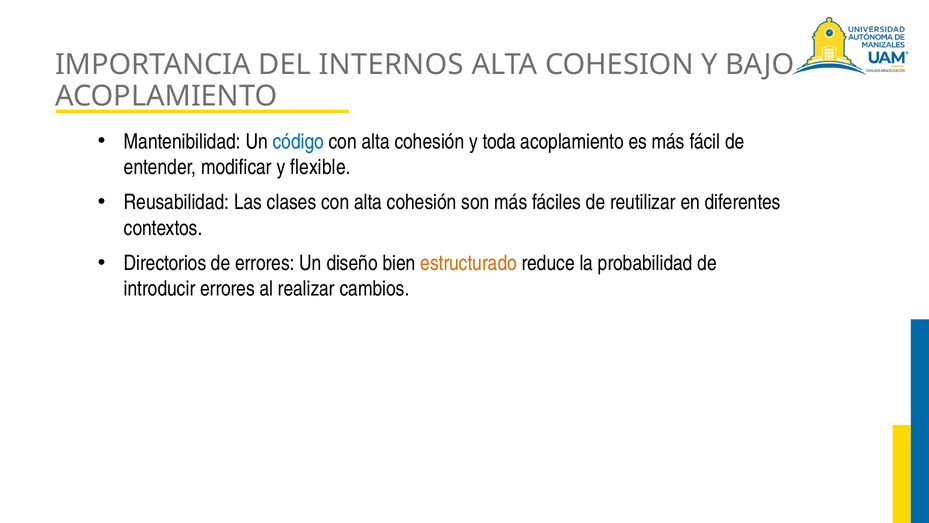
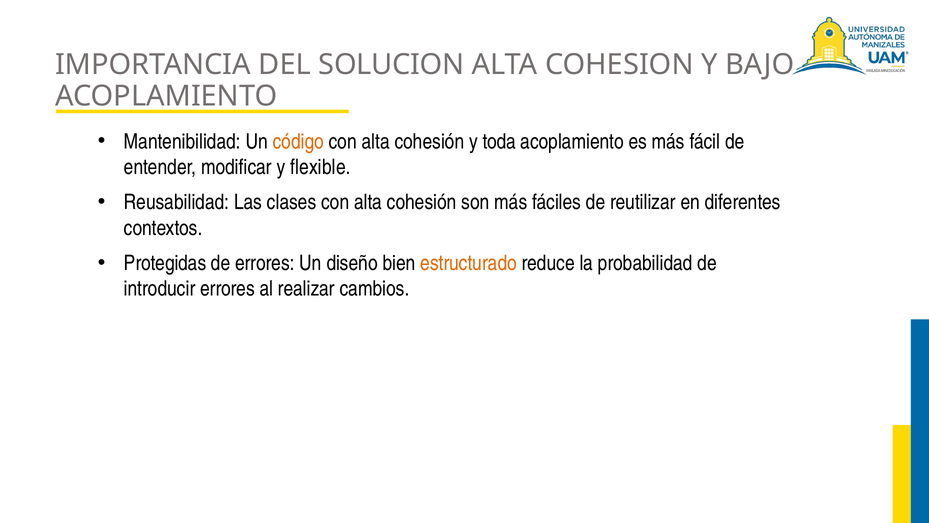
INTERNOS: INTERNOS -> SOLUCION (391, 65)
código colour: blue -> orange (298, 141)
Directorios: Directorios -> Protegidas (165, 263)
